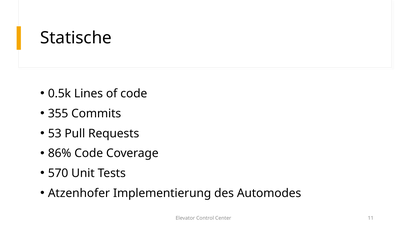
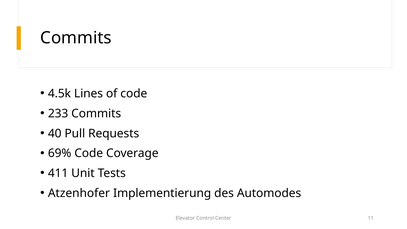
Statische: Statische -> Commits (76, 38)
0.5k: 0.5k -> 4.5k (59, 94)
355: 355 -> 233 (58, 114)
53: 53 -> 40 (55, 133)
86%: 86% -> 69% (60, 153)
570: 570 -> 411 (58, 173)
